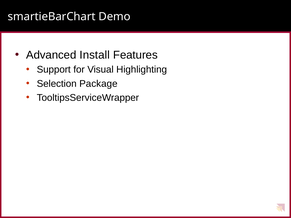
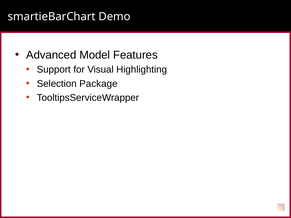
Install: Install -> Model (95, 55)
